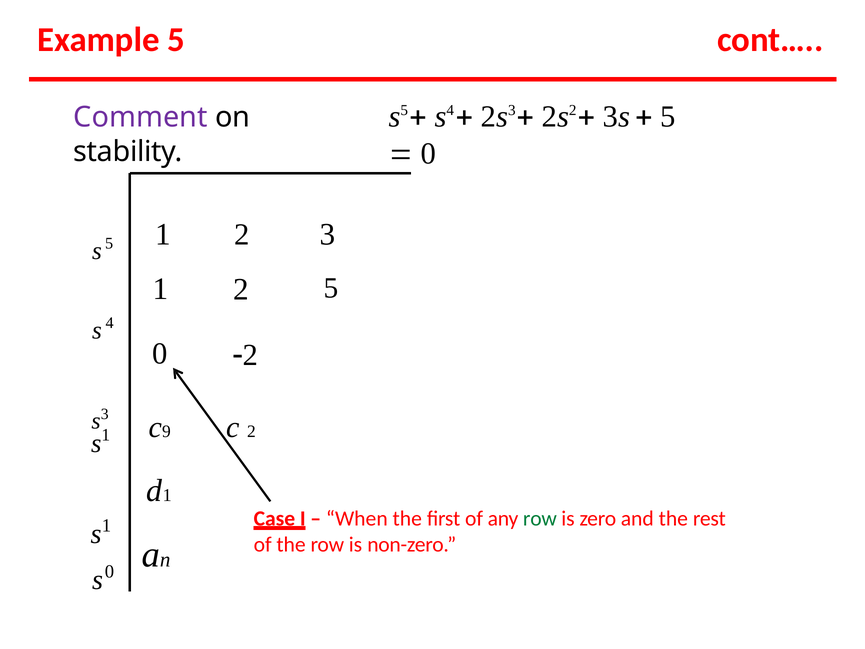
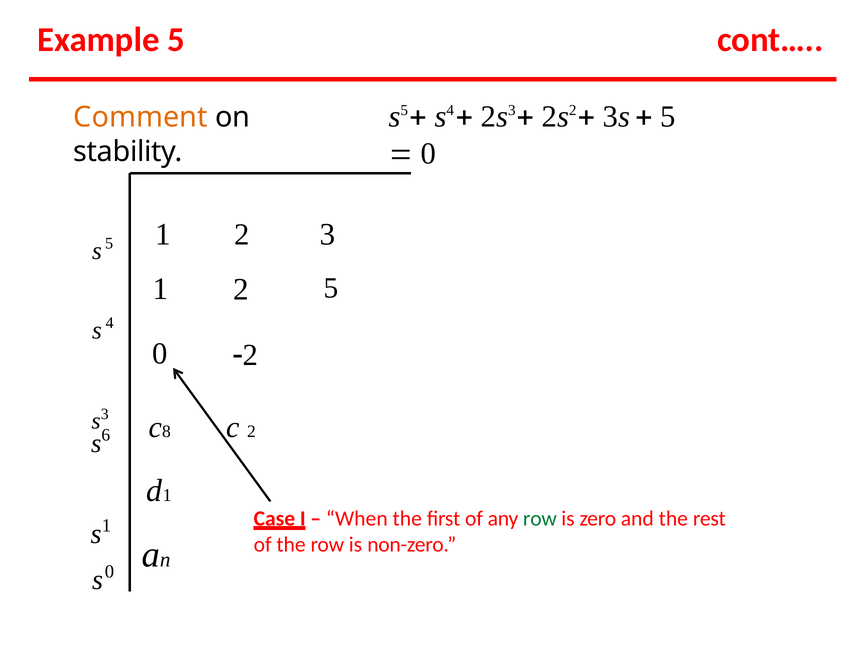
Comment colour: purple -> orange (140, 117)
9: 9 -> 8 (166, 432)
1: 1 -> 6 (106, 435)
